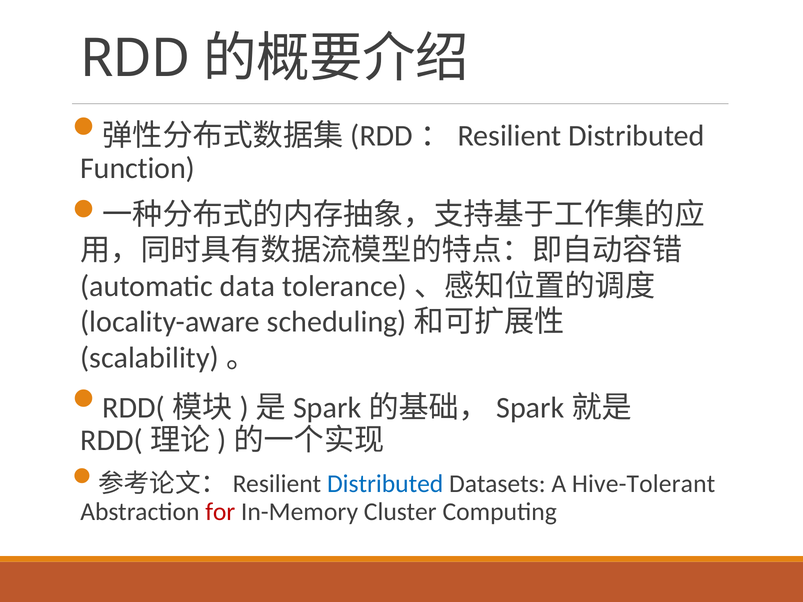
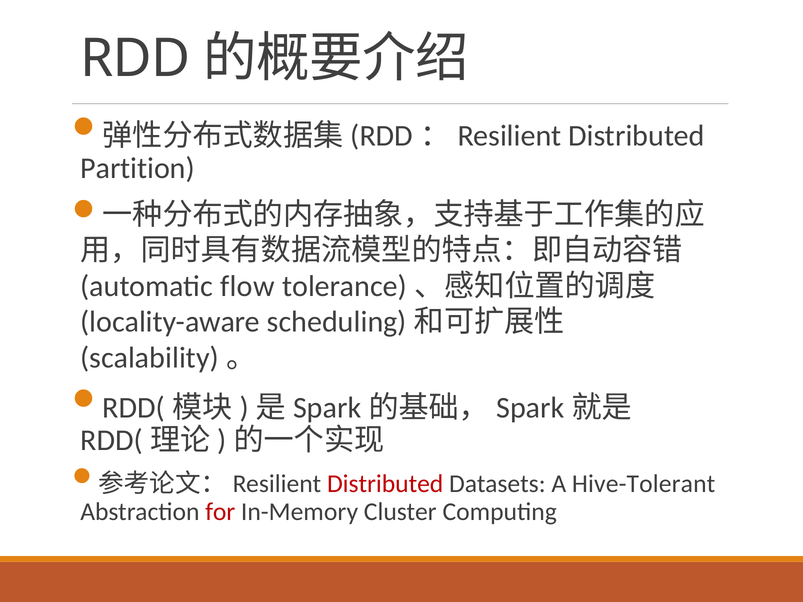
Function: Function -> Partition (138, 168)
data: data -> flow (247, 286)
Distributed colour: blue -> red (385, 484)
